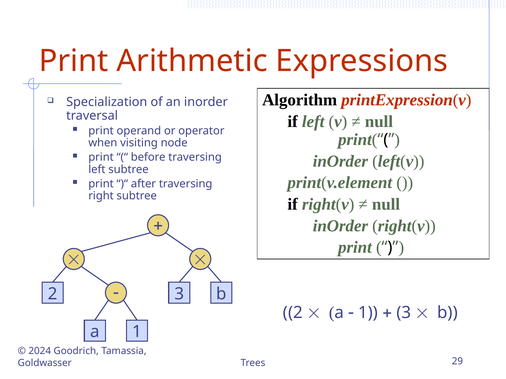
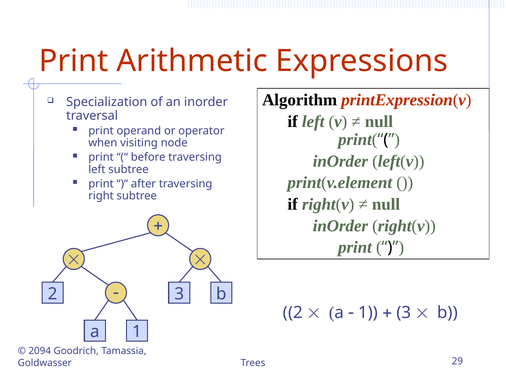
2024: 2024 -> 2094 (40, 351)
